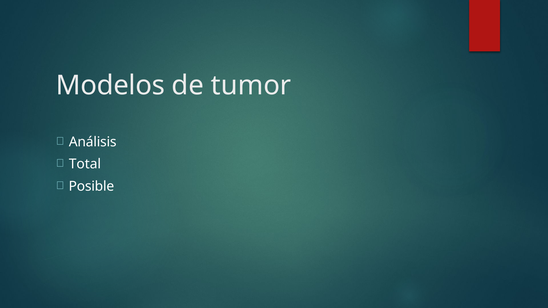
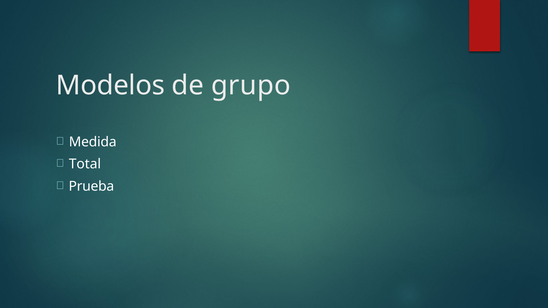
tumor: tumor -> grupo (251, 85)
Análisis: Análisis -> Medida (93, 142)
Posible: Posible -> Prueba (91, 186)
